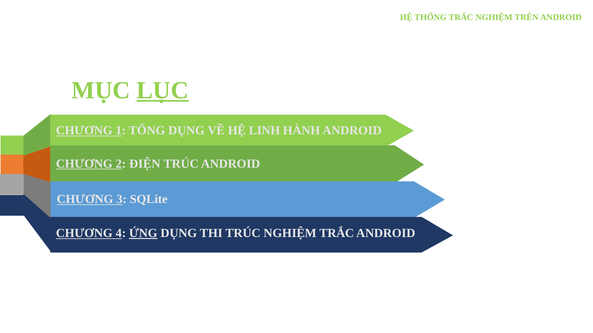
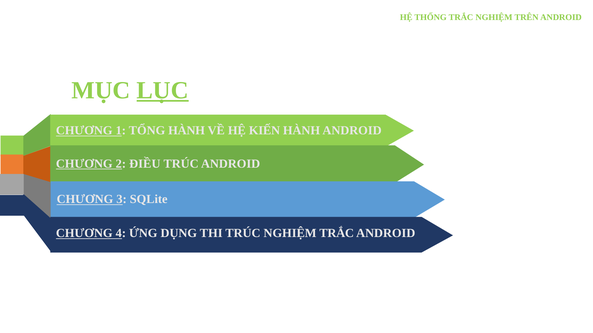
TỔNG DỤNG: DỤNG -> HÀNH (187, 131)
LINH: LINH -> KIẾN (264, 131)
ĐIỆN: ĐIỆN -> ĐIỀU (145, 164)
ỨNG underline: present -> none (143, 234)
